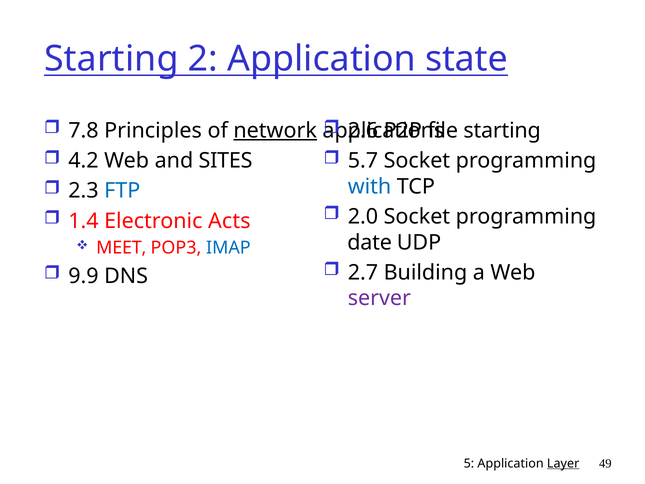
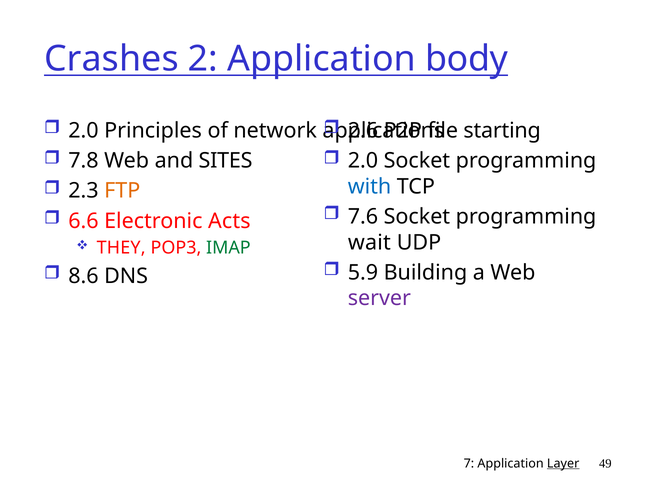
Starting: Starting -> Crashes (111, 59)
state: state -> body (467, 59)
7.8: 7.8 -> 2.0 (83, 131)
network underline: present -> none (275, 131)
4.2: 4.2 -> 7.8 (83, 161)
5.7: 5.7 -> 2.0 (363, 161)
FTP colour: blue -> orange (122, 191)
2.0: 2.0 -> 7.6 (363, 216)
1.4: 1.4 -> 6.6 (83, 221)
date: date -> wait (369, 242)
MEET: MEET -> THEY (121, 248)
IMAP colour: blue -> green (228, 248)
2.7: 2.7 -> 5.9 (363, 272)
9.9: 9.9 -> 8.6 (83, 276)
5: 5 -> 7 (469, 463)
